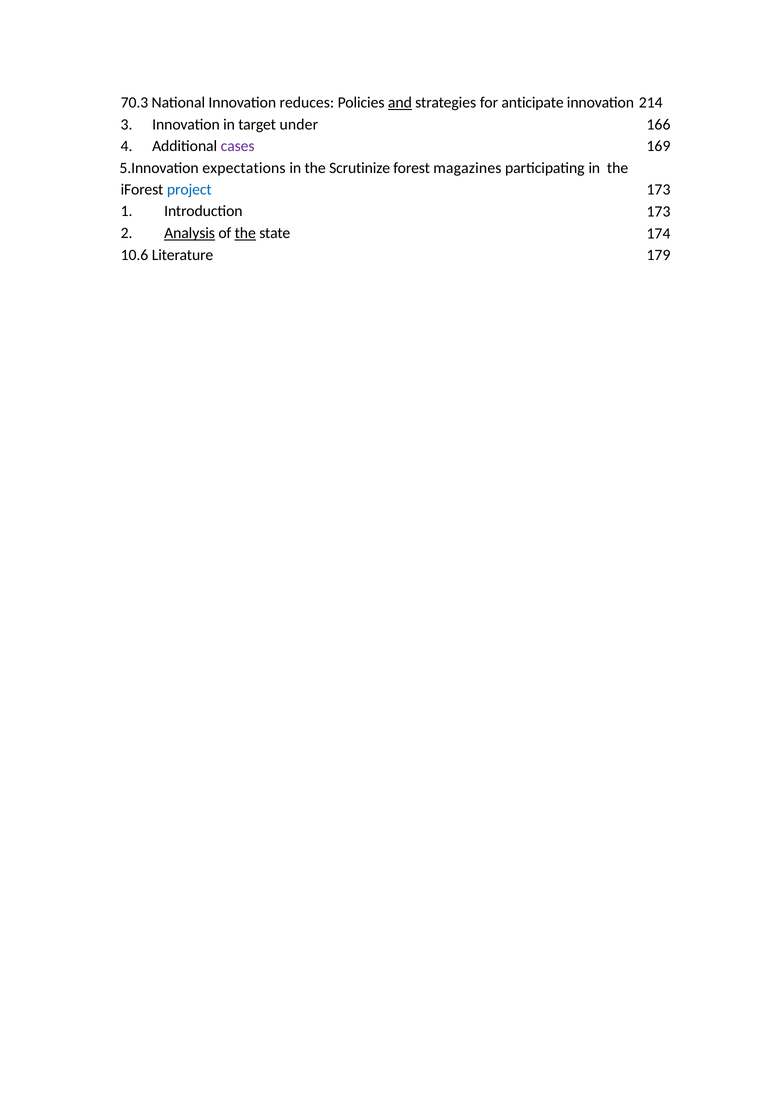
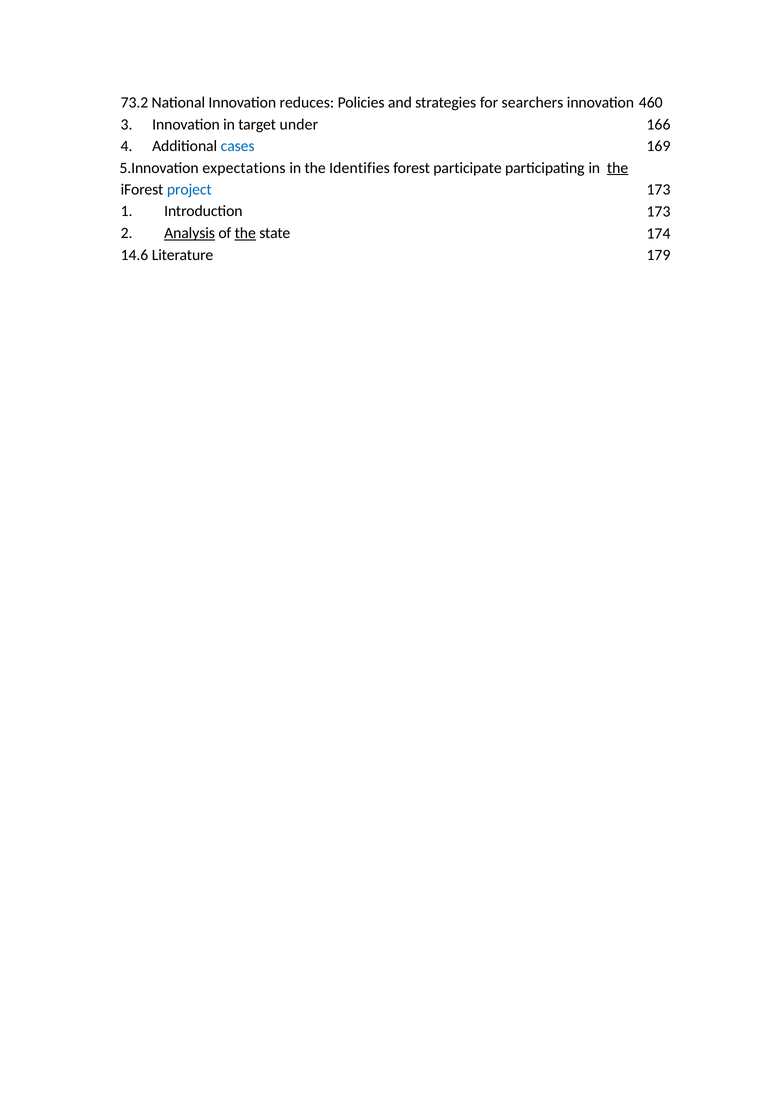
70.3: 70.3 -> 73.2 (134, 103)
and underline: present -> none (400, 103)
anticipate: anticipate -> searchers (532, 103)
214: 214 -> 460 (651, 103)
cases colour: purple -> blue (238, 146)
Scrutinize: Scrutinize -> Identifies (359, 168)
magazines: magazines -> participate (468, 168)
the underline: none -> present (618, 168)
10.6: 10.6 -> 14.6 (134, 255)
